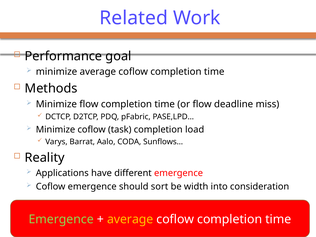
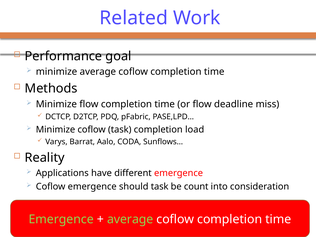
should sort: sort -> task (160, 186)
width: width -> count (196, 186)
average colour: yellow -> light green (130, 219)
